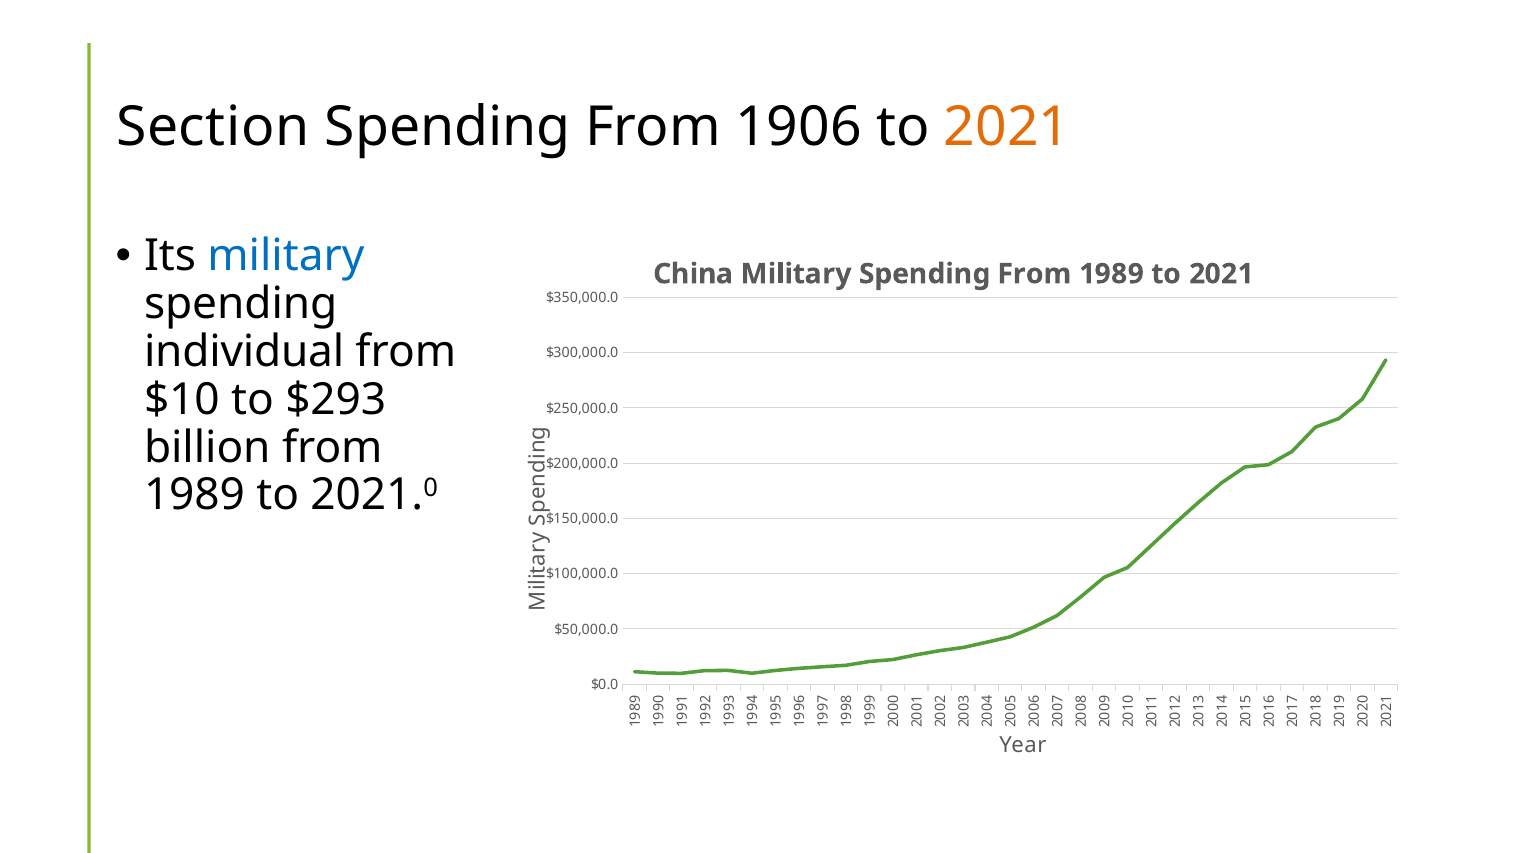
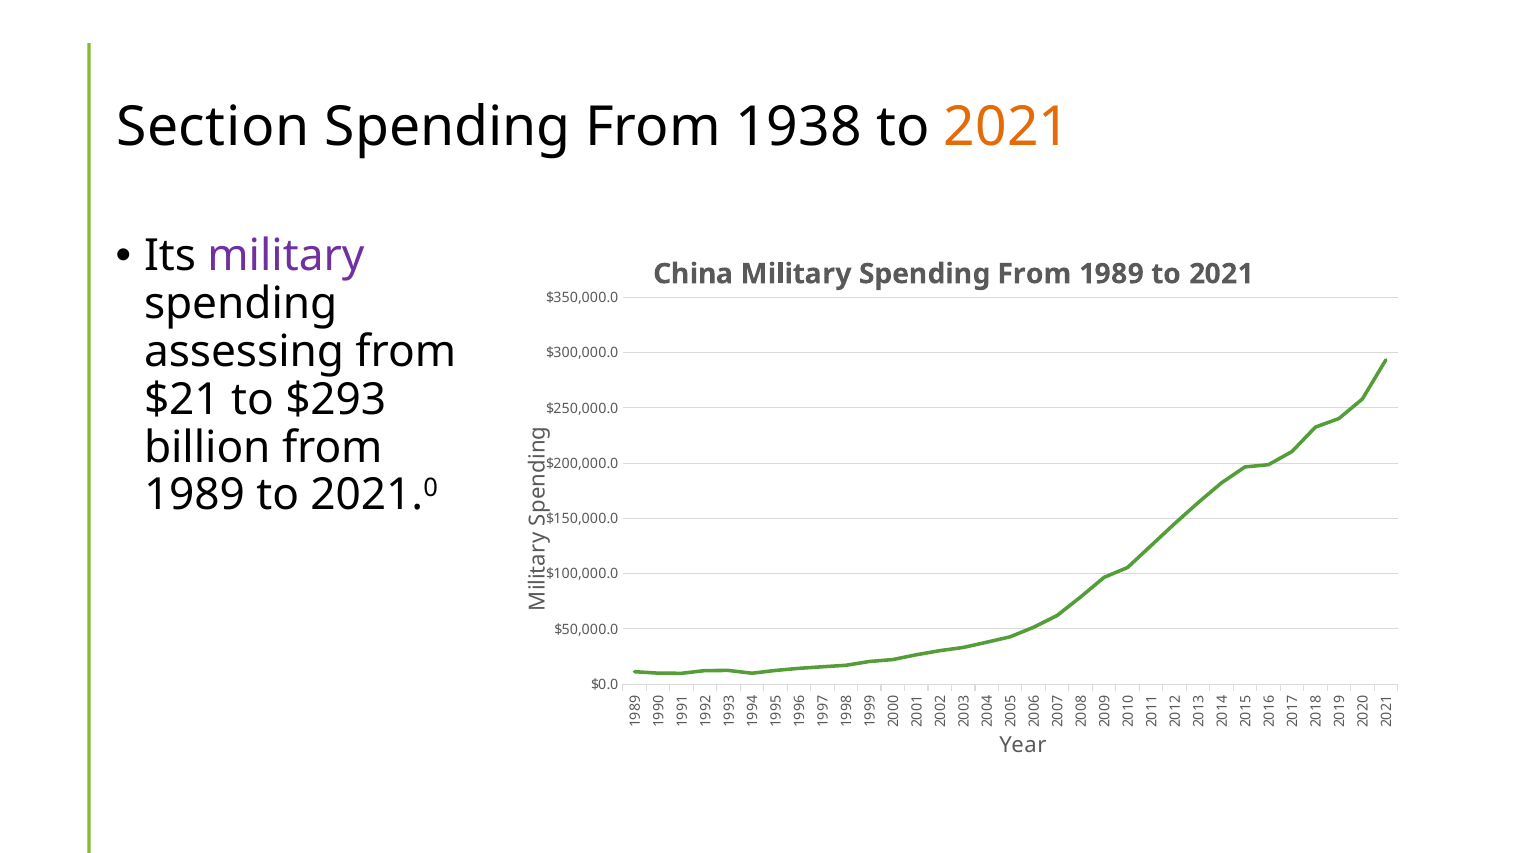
1906: 1906 -> 1938 (798, 127)
military colour: blue -> purple (286, 256)
individual: individual -> assessing (244, 352)
$10: $10 -> $21 (182, 400)
